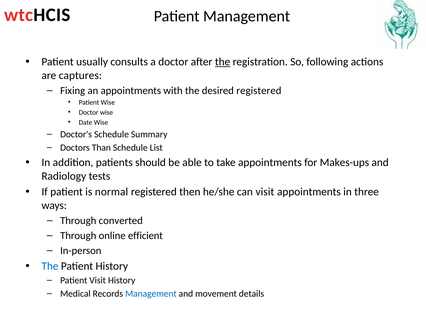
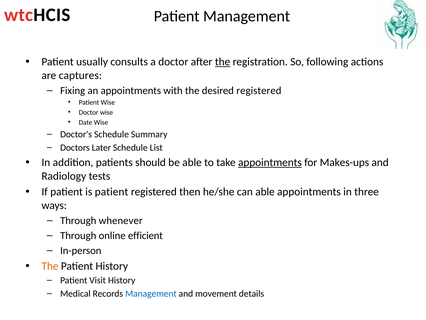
Than: Than -> Later (101, 147)
appointments underline: none -> present (270, 162)
is normal: normal -> patient (112, 192)
can visit: visit -> able (265, 192)
converted: converted -> whenever (121, 220)
The colour: blue -> orange (50, 266)
